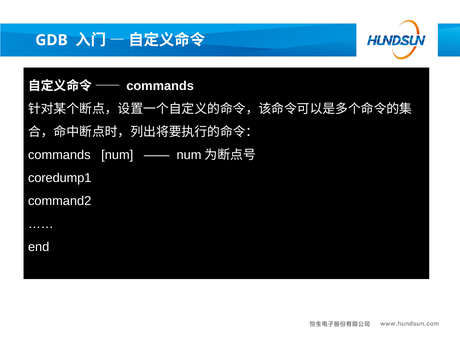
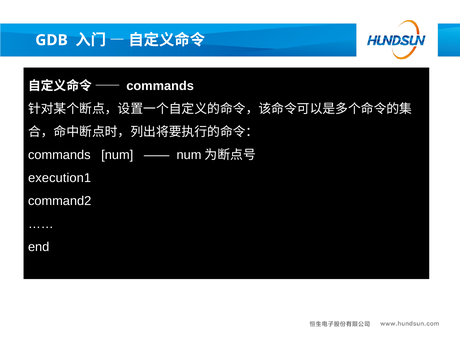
coredump1: coredump1 -> execution1 (60, 178)
